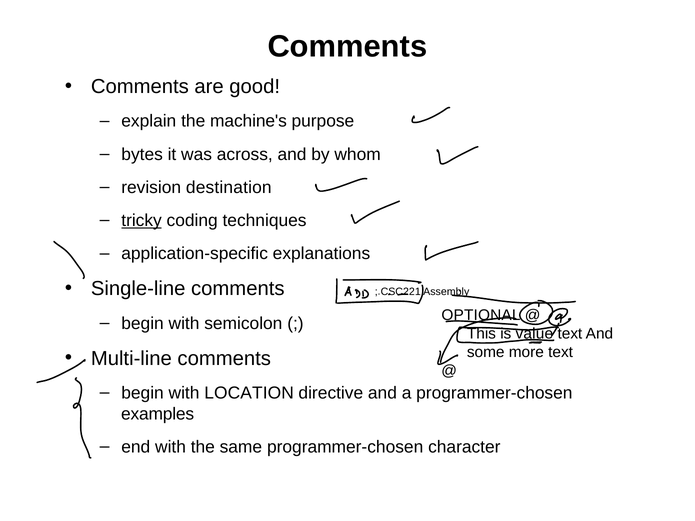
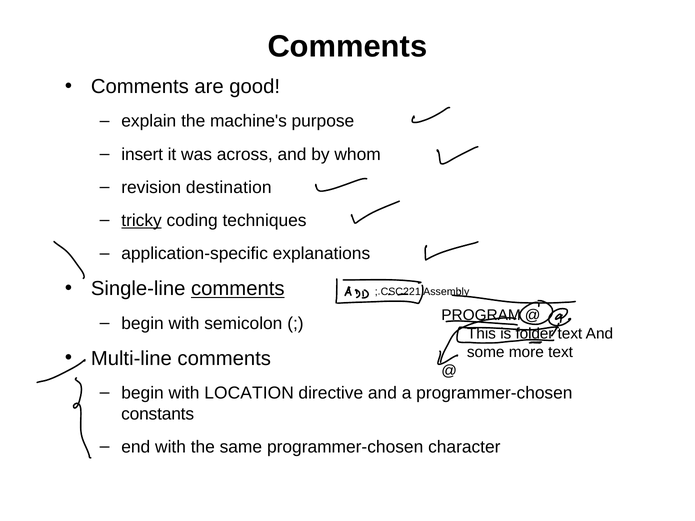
bytes: bytes -> insert (142, 154)
comments underline: none -> present (238, 289)
OPTIONAL: OPTIONAL -> PROGRAM (481, 315)
value: value -> folder (535, 334)
examples: examples -> constants (158, 414)
